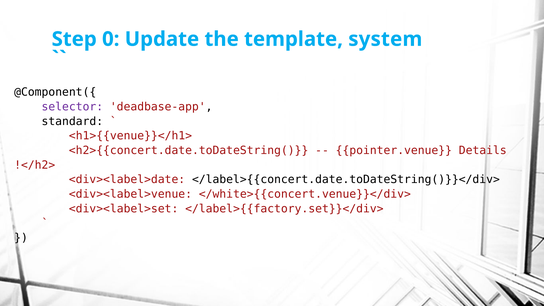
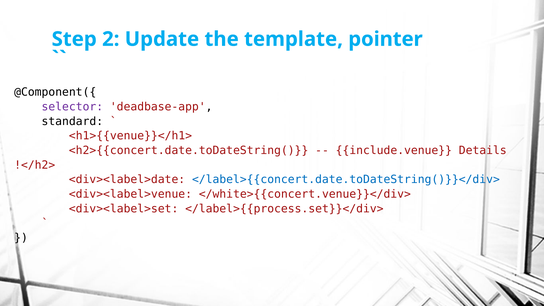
0: 0 -> 2 (111, 39)
system: system -> pointer (385, 39)
pointer.venue: pointer.venue -> include.venue (394, 150)
</label>{{concert.date.toDateString()}}</div> colour: black -> blue (346, 180)
</label>{{factory.set}}</div>: </label>{{factory.set}}</div> -> </label>{{process.set}}</div> (284, 209)
